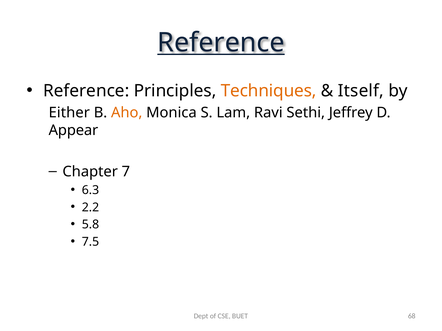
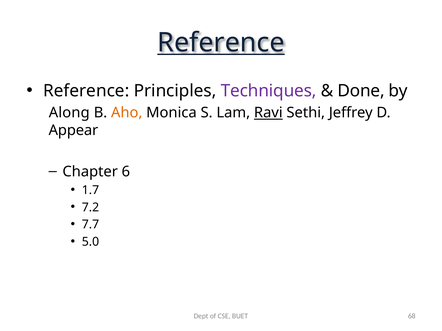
Techniques colour: orange -> purple (269, 91)
Itself: Itself -> Done (361, 91)
Either: Either -> Along (69, 113)
Ravi underline: none -> present (268, 113)
7: 7 -> 6 (126, 172)
6.3: 6.3 -> 1.7 (90, 190)
2.2: 2.2 -> 7.2 (90, 208)
5.8: 5.8 -> 7.7 (90, 225)
7.5: 7.5 -> 5.0 (90, 242)
